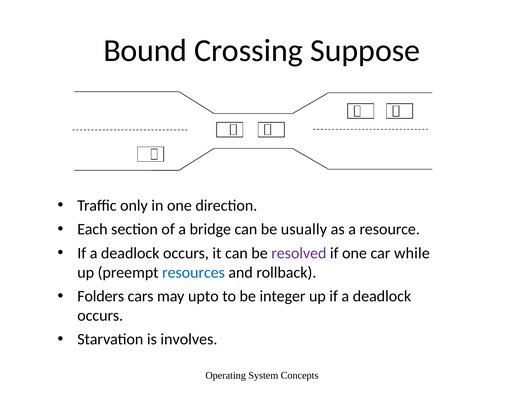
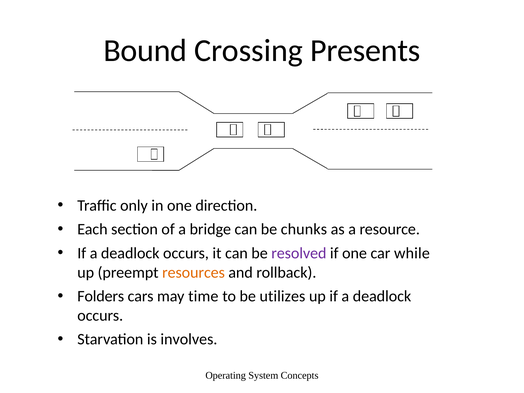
Suppose: Suppose -> Presents (365, 51)
usually: usually -> chunks (304, 229)
resources colour: blue -> orange (193, 272)
upto: upto -> time (203, 296)
integer: integer -> utilizes (282, 296)
